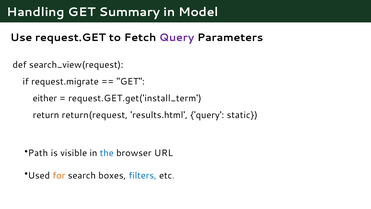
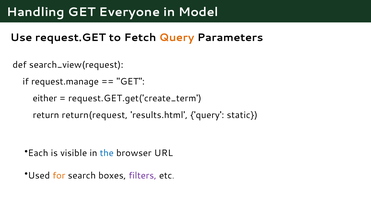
Summary: Summary -> Everyone (129, 12)
Query colour: purple -> orange (177, 37)
request.migrate: request.migrate -> request.manage (65, 81)
request.GET.get('install_term: request.GET.get('install_term -> request.GET.get('create_term (135, 98)
Path: Path -> Each (38, 153)
filters colour: blue -> purple (143, 175)
